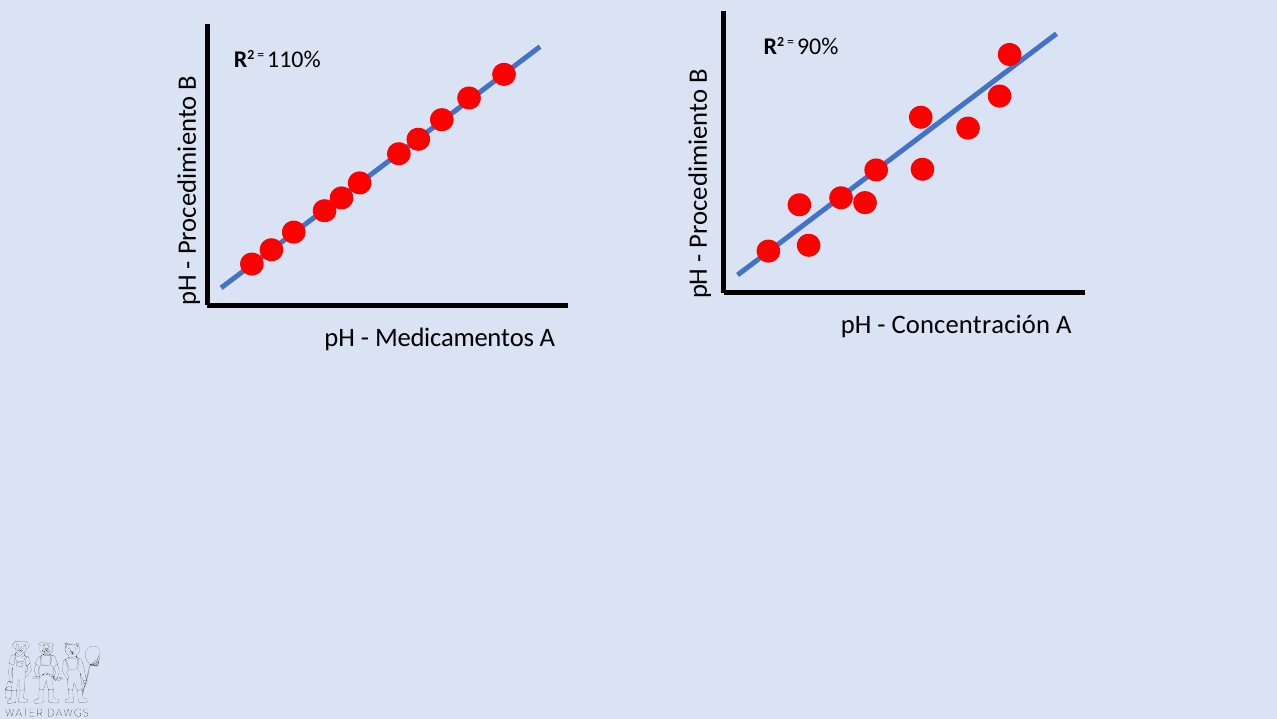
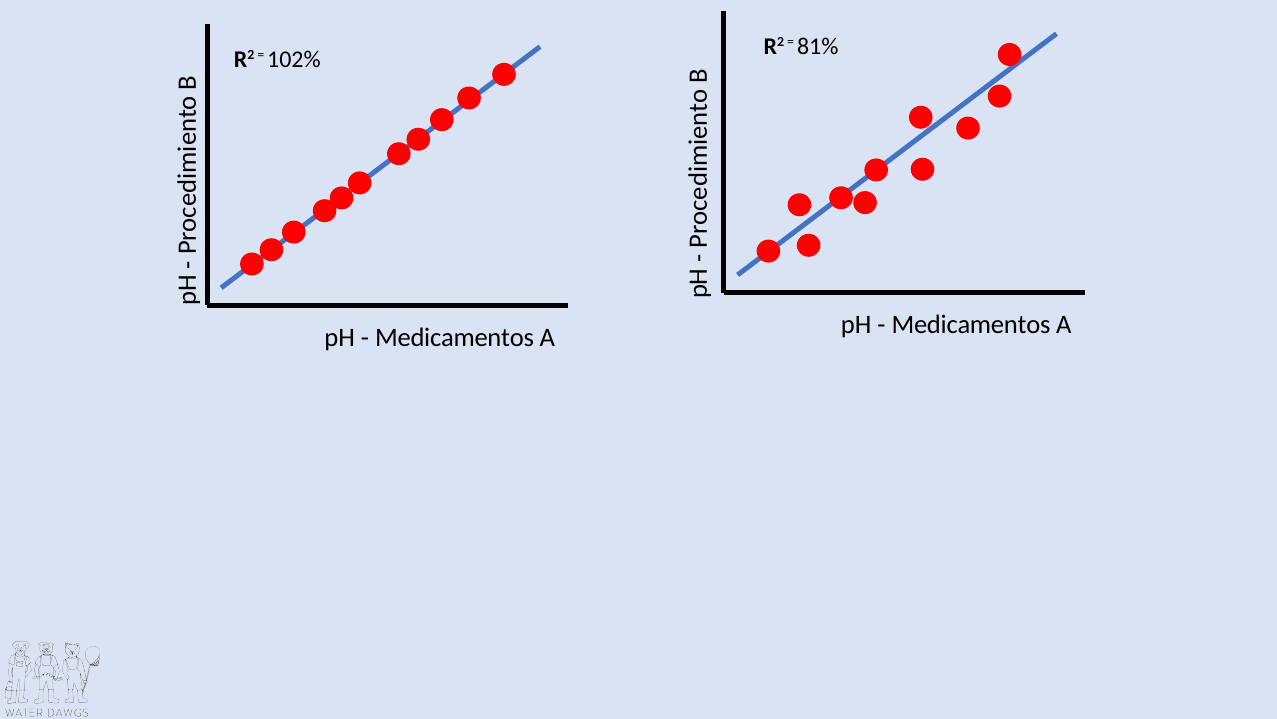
90%: 90% -> 81% (818, 46)
110%: 110% -> 102% (294, 59)
Concentración: Concentración -> Medicamentos (971, 324)
